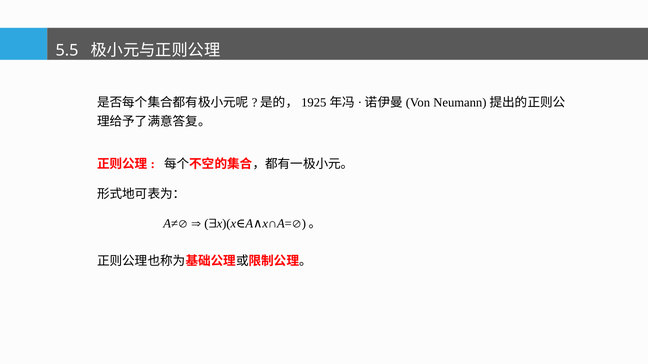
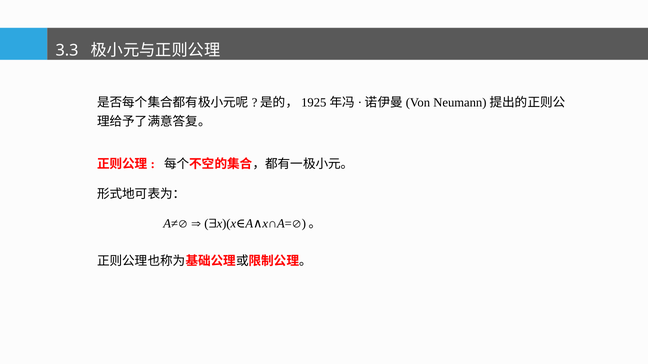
5.5: 5.5 -> 3.3 (67, 50)
